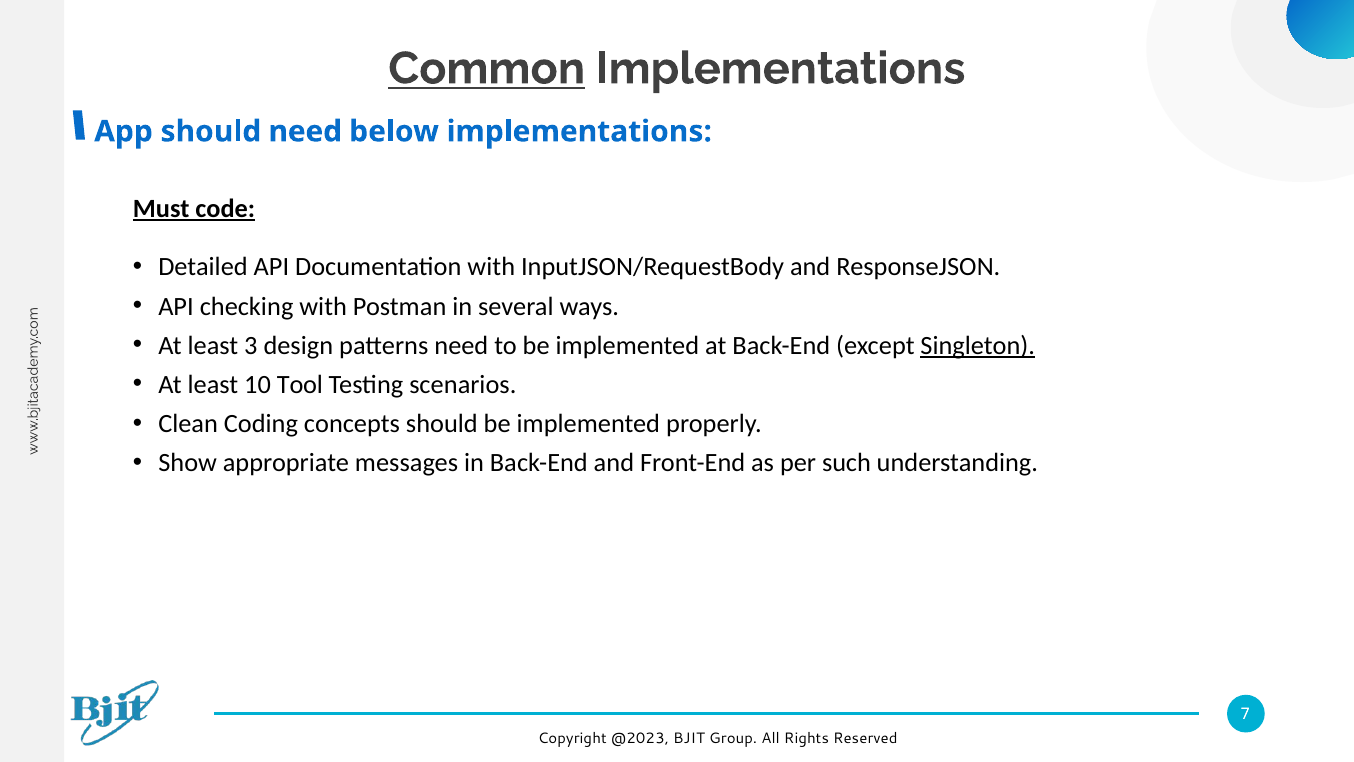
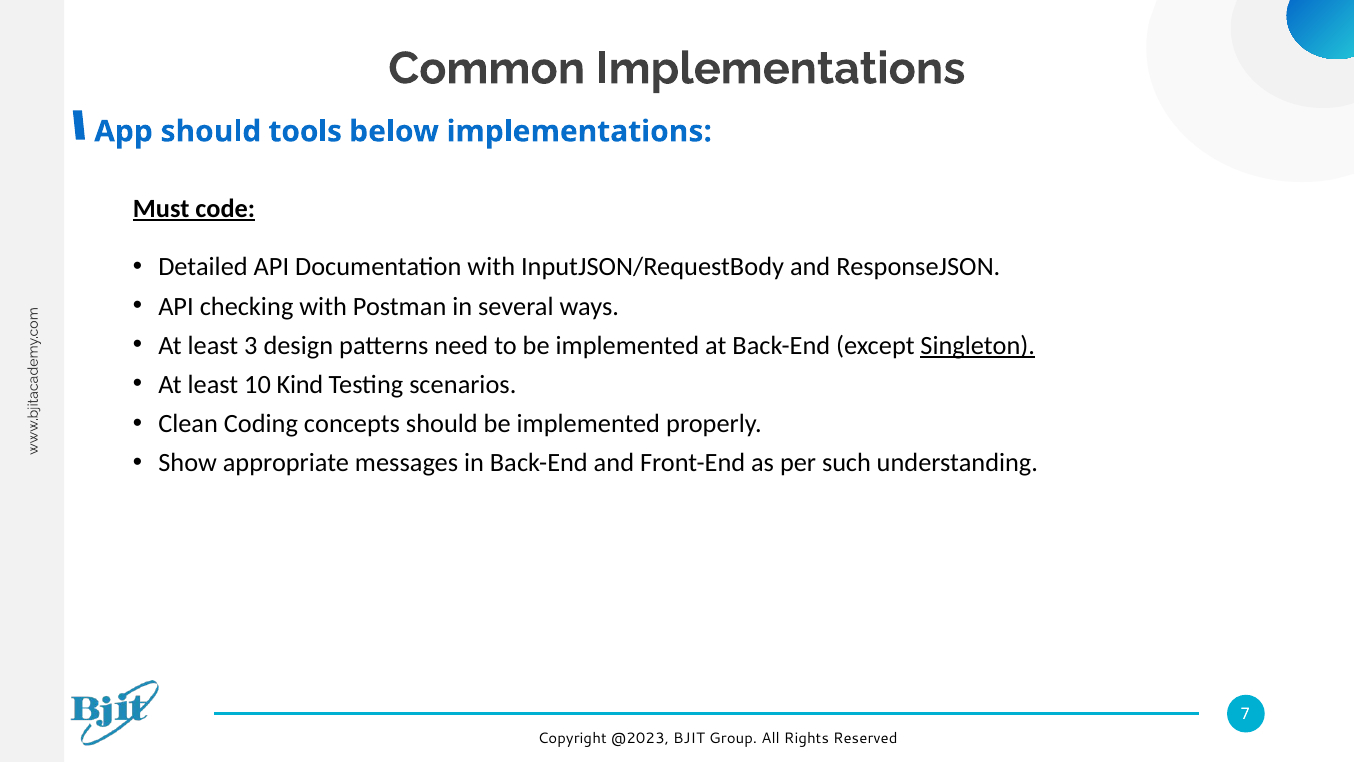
Common underline: present -> none (487, 69)
should need: need -> tools (305, 131)
Tool: Tool -> Kind (300, 384)
